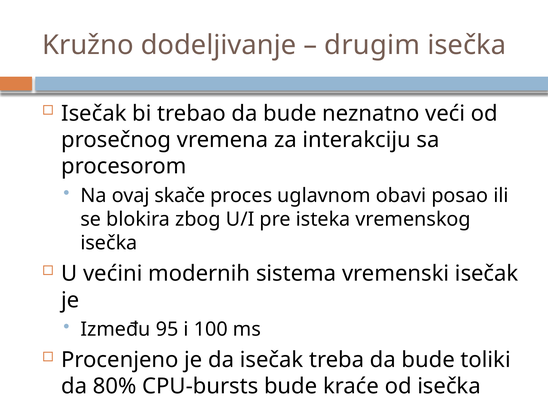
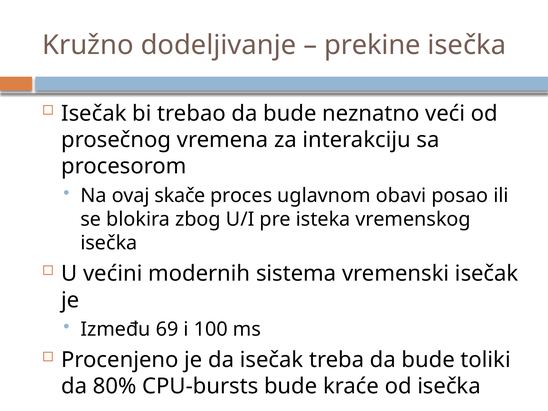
drugim: drugim -> prekine (372, 45)
95: 95 -> 69 (167, 329)
